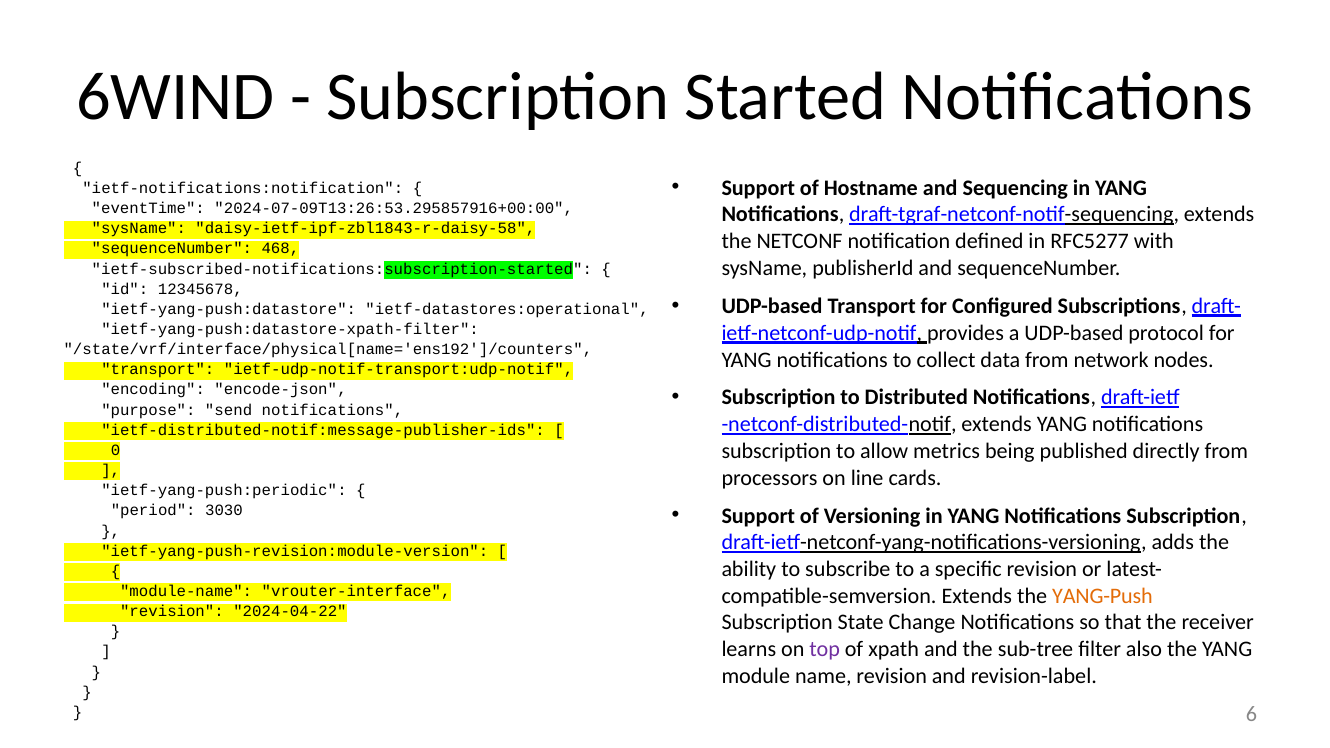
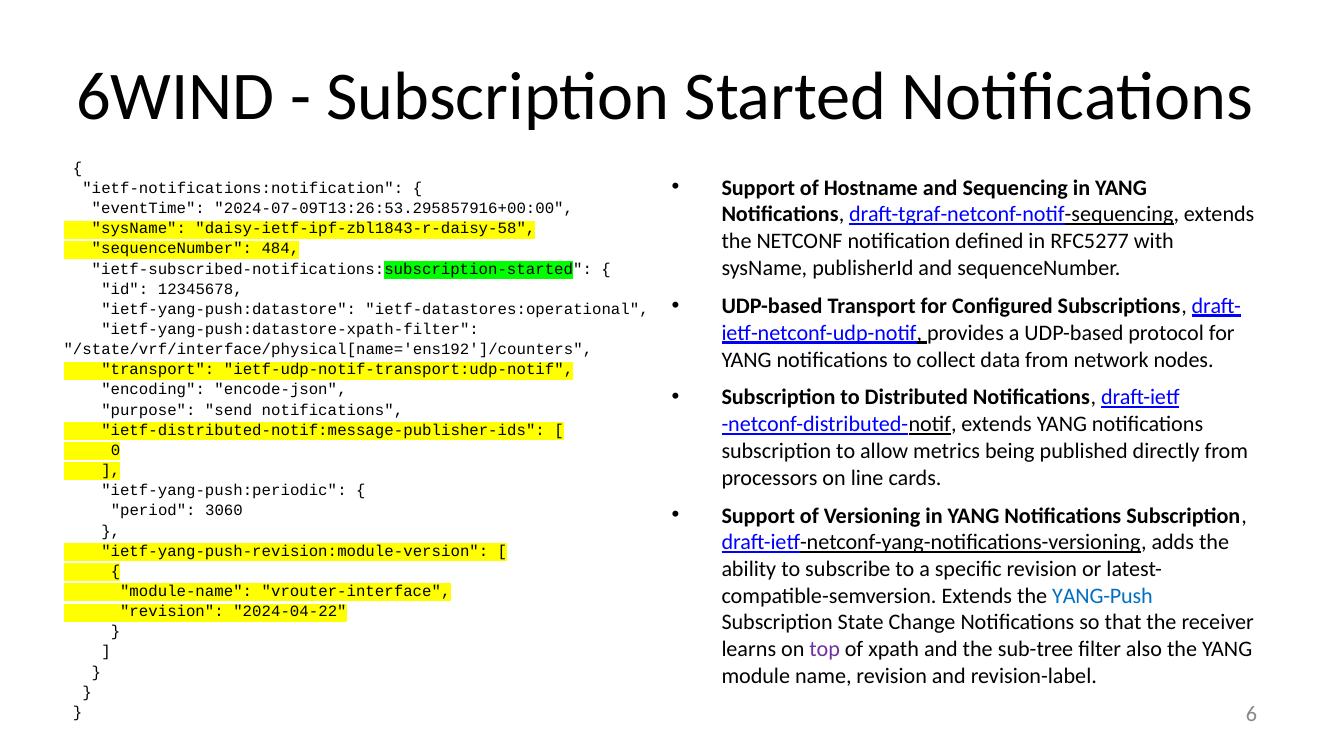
468: 468 -> 484 (280, 249)
3030: 3030 -> 3060 (224, 511)
YANG-Push colour: orange -> blue (1102, 596)
